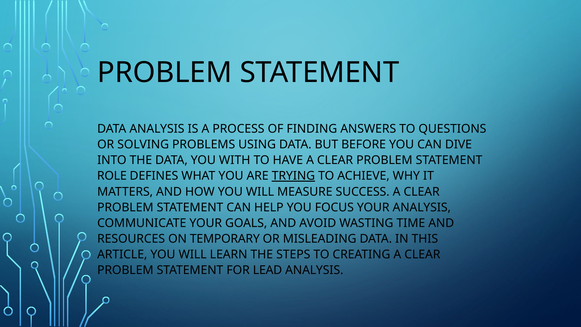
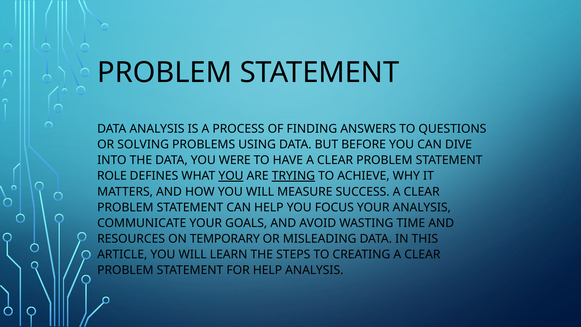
WITH: WITH -> WERE (235, 160)
YOU underline: none -> present (231, 176)
FOR LEAD: LEAD -> HELP (267, 270)
